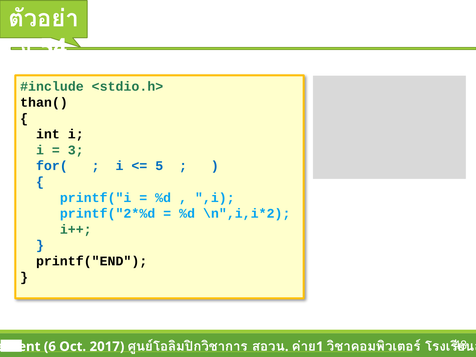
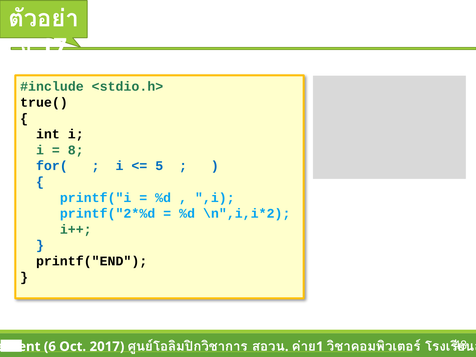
54: 54 -> 17 (53, 47)
than(: than( -> true( (44, 102)
3: 3 -> 8 (76, 150)
